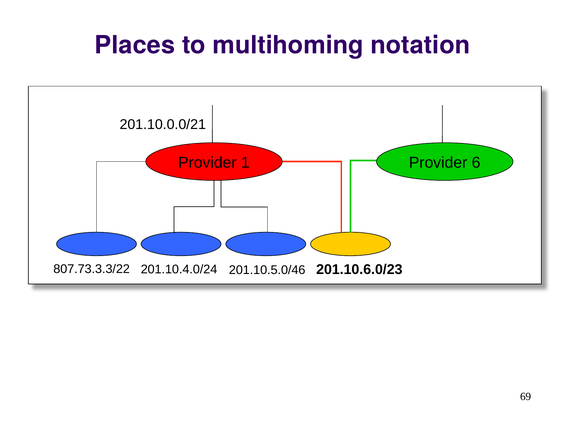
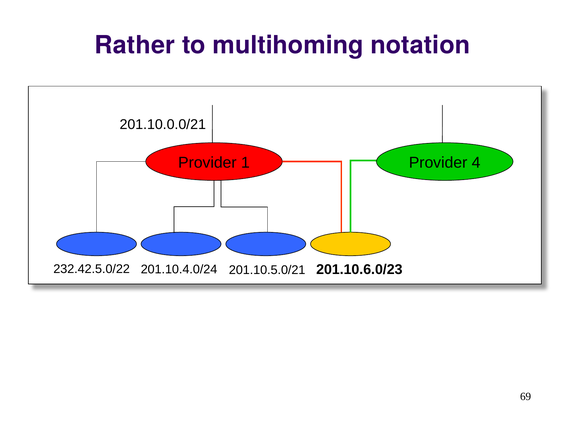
Places: Places -> Rather (135, 45)
6: 6 -> 4 (476, 163)
807.73.3.3/22: 807.73.3.3/22 -> 232.42.5.0/22 (92, 269)
201.10.5.0/46: 201.10.5.0/46 -> 201.10.5.0/21 (267, 270)
